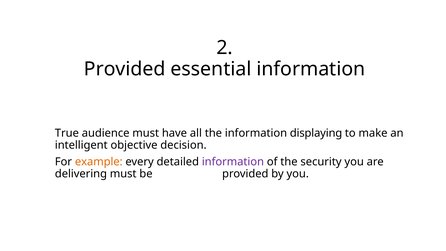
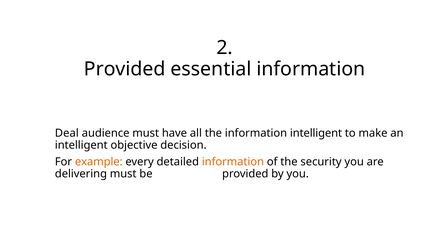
True: True -> Deal (67, 133)
information displaying: displaying -> intelligent (316, 133)
information colour: purple -> orange (233, 162)
